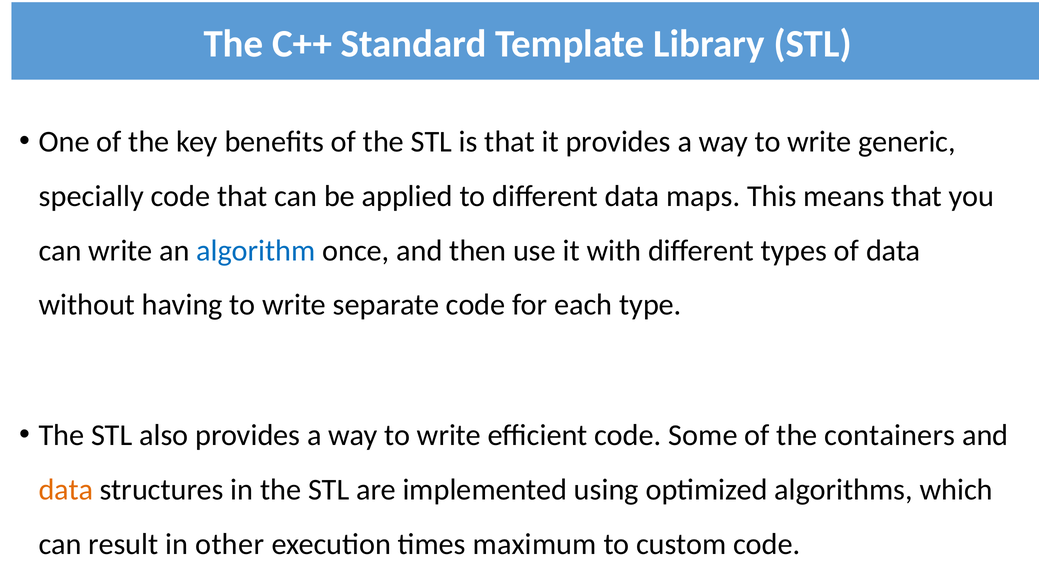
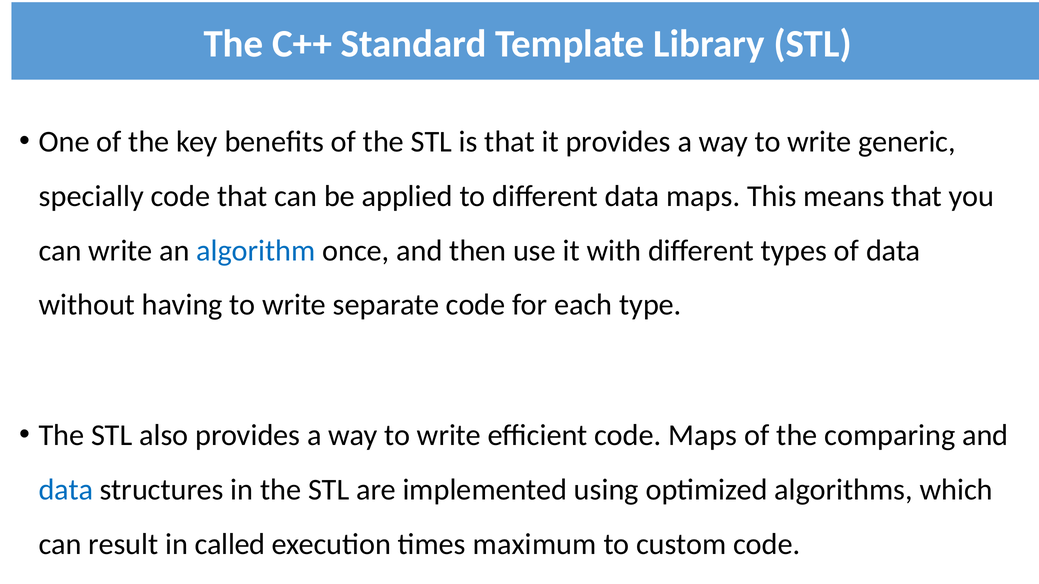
code Some: Some -> Maps (703, 436)
containers: containers -> comparing (890, 436)
data colour: orange -> blue (66, 490)
other: other -> called (230, 545)
